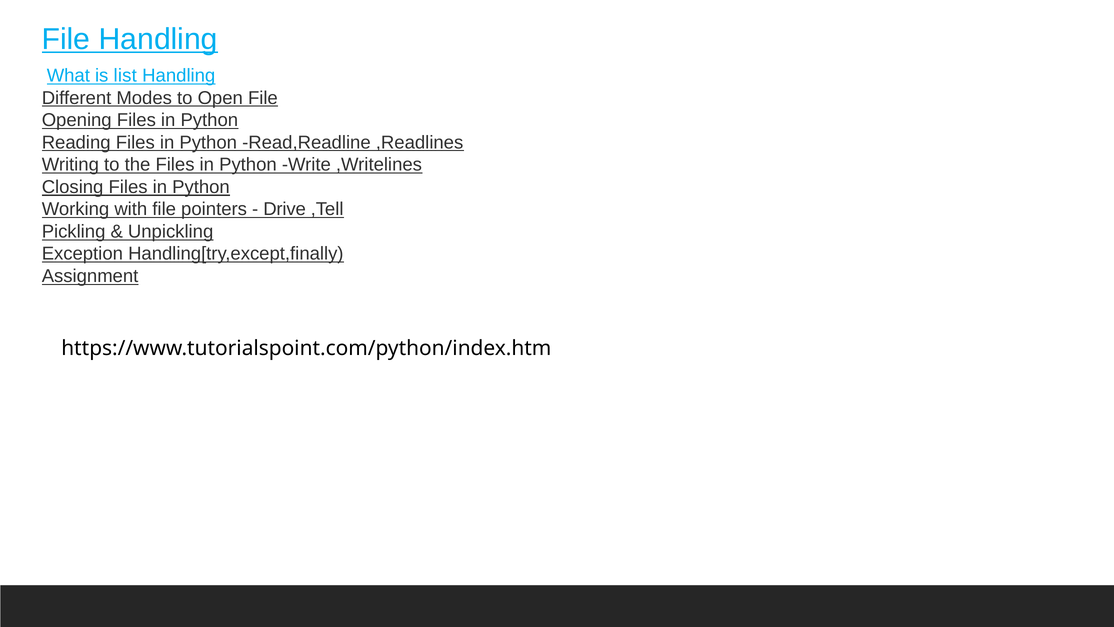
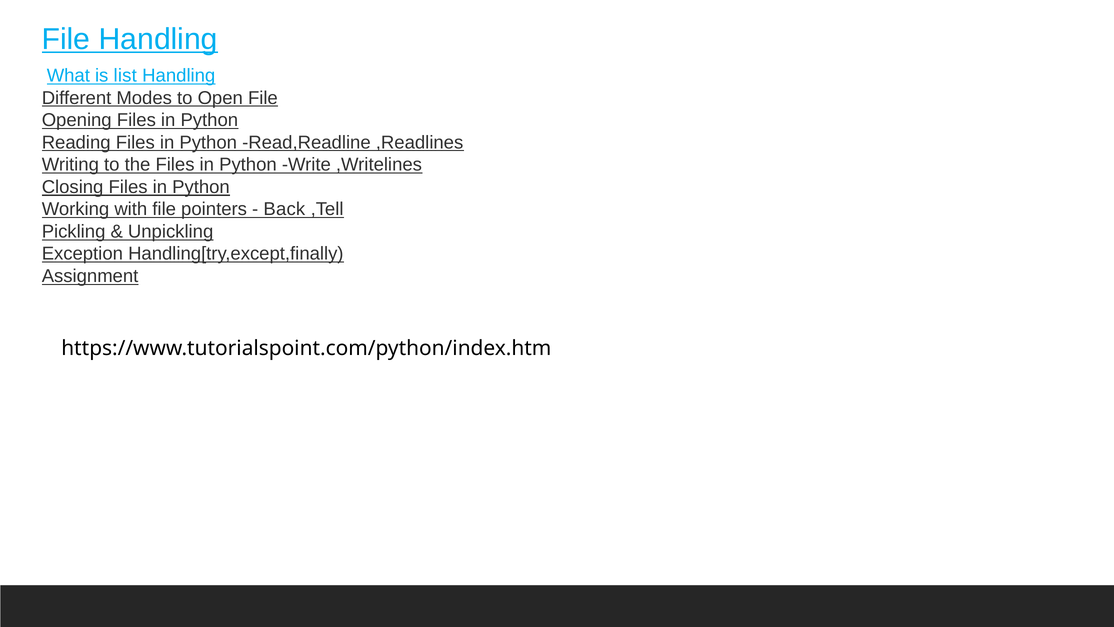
Drive: Drive -> Back (284, 209)
